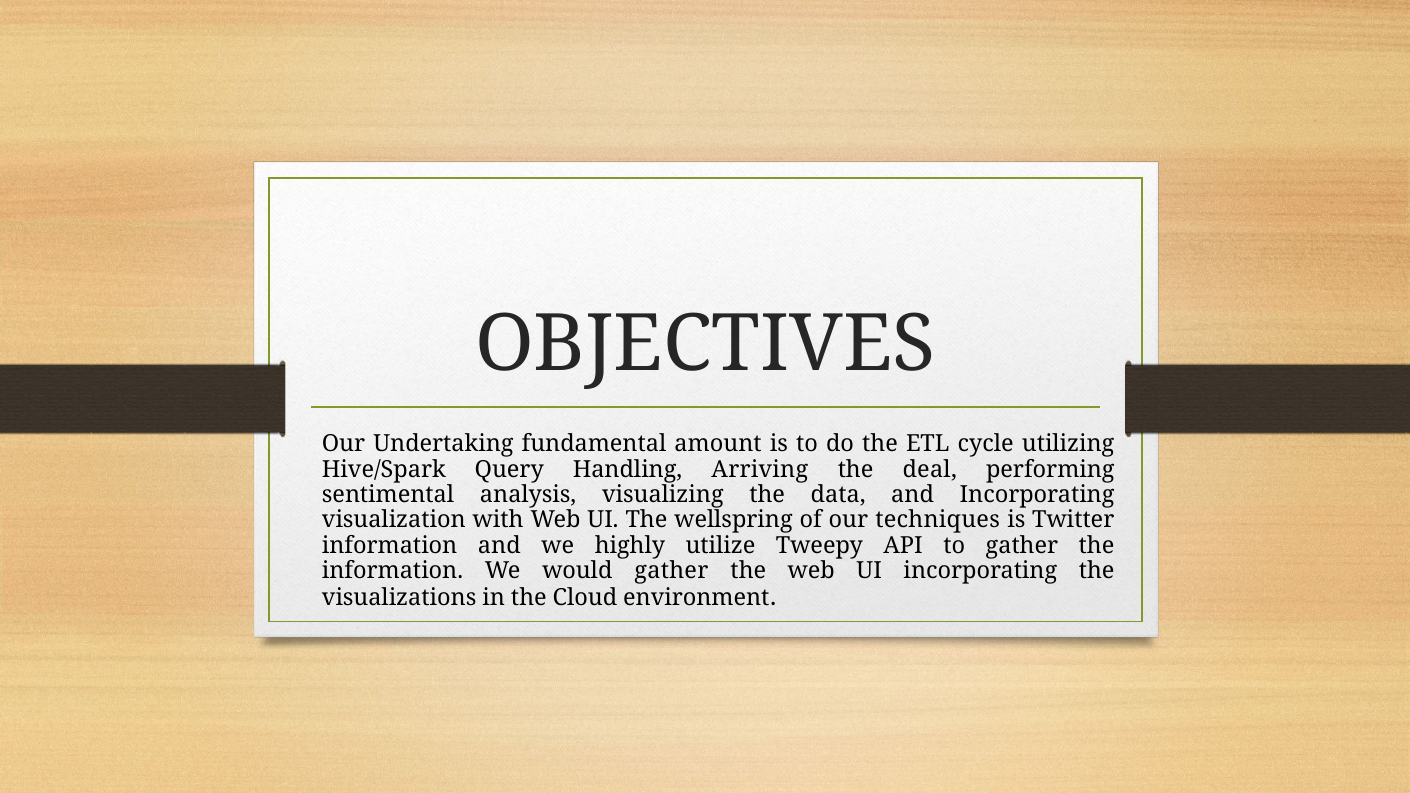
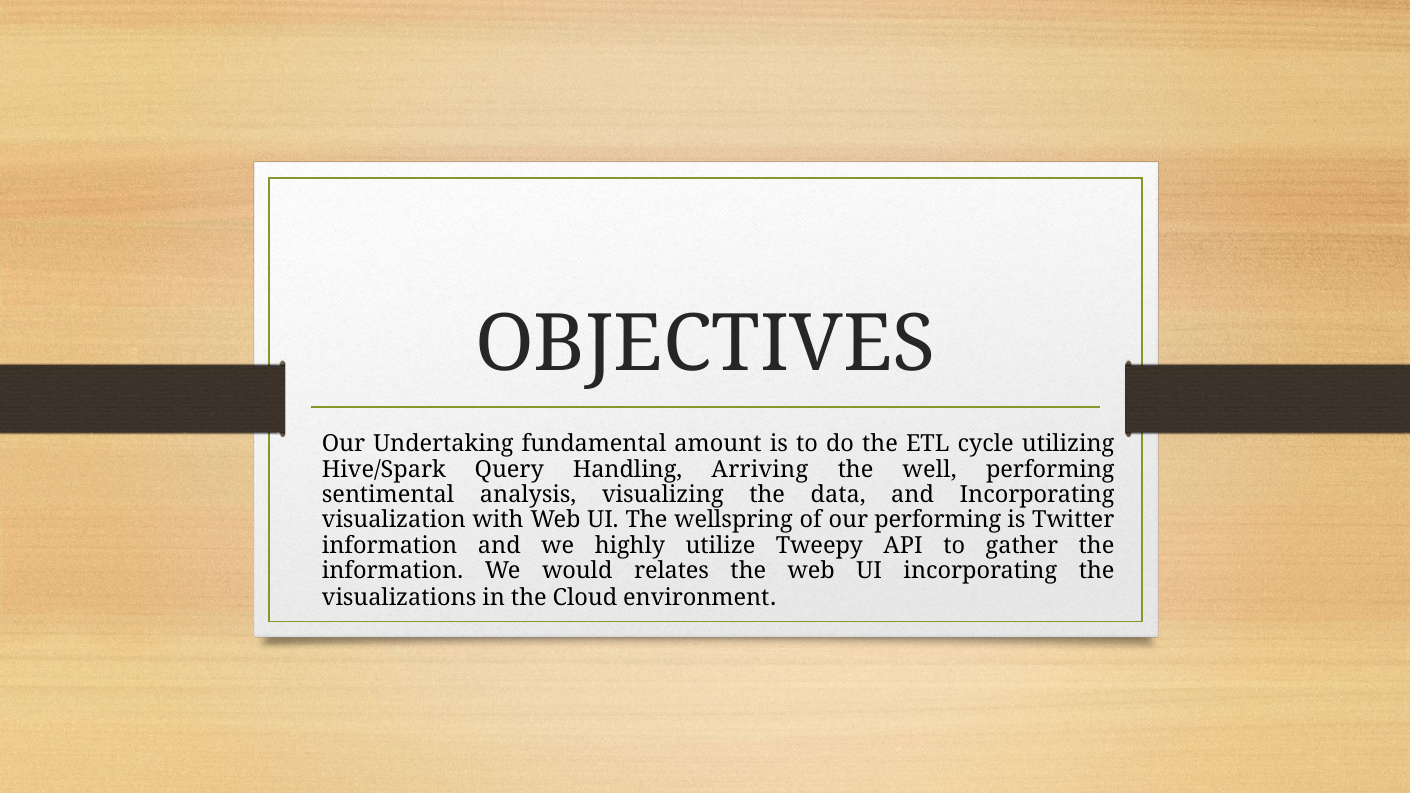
deal: deal -> well (930, 469)
our techniques: techniques -> performing (938, 520)
would gather: gather -> relates (672, 571)
